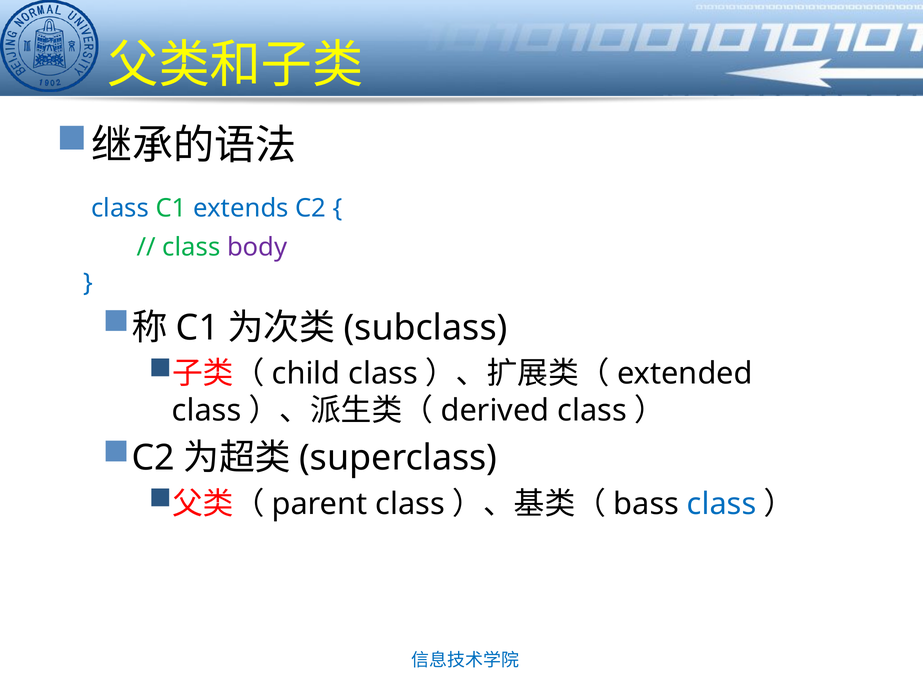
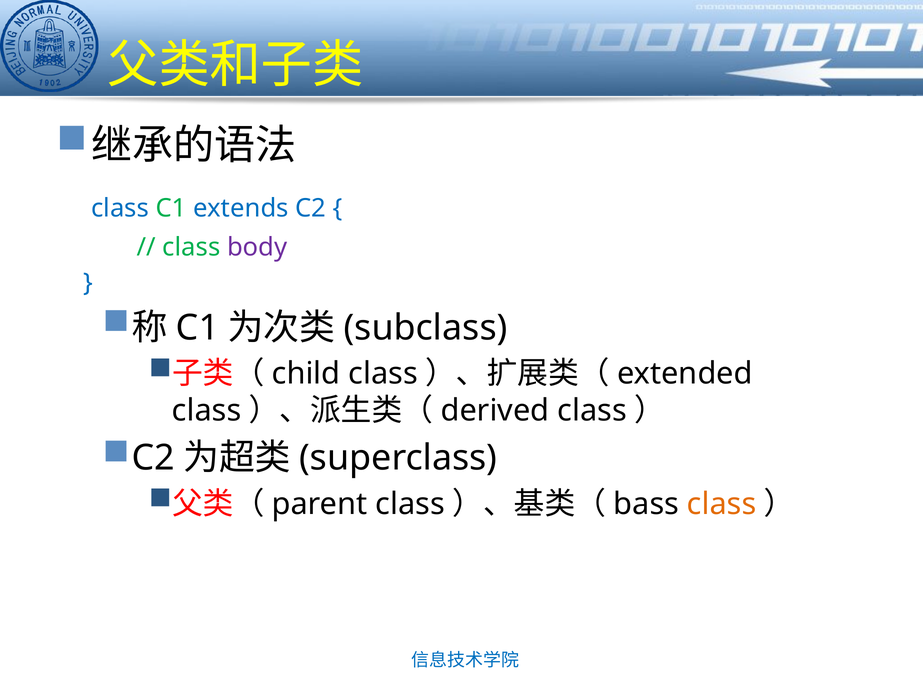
class colour: blue -> orange (722, 504)
